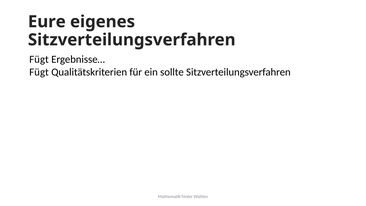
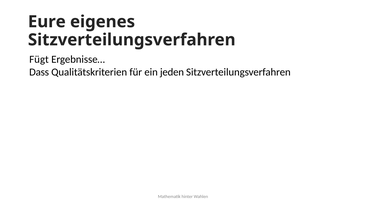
Fügt: Fügt -> Dass (39, 72)
sollte: sollte -> jeden (172, 72)
